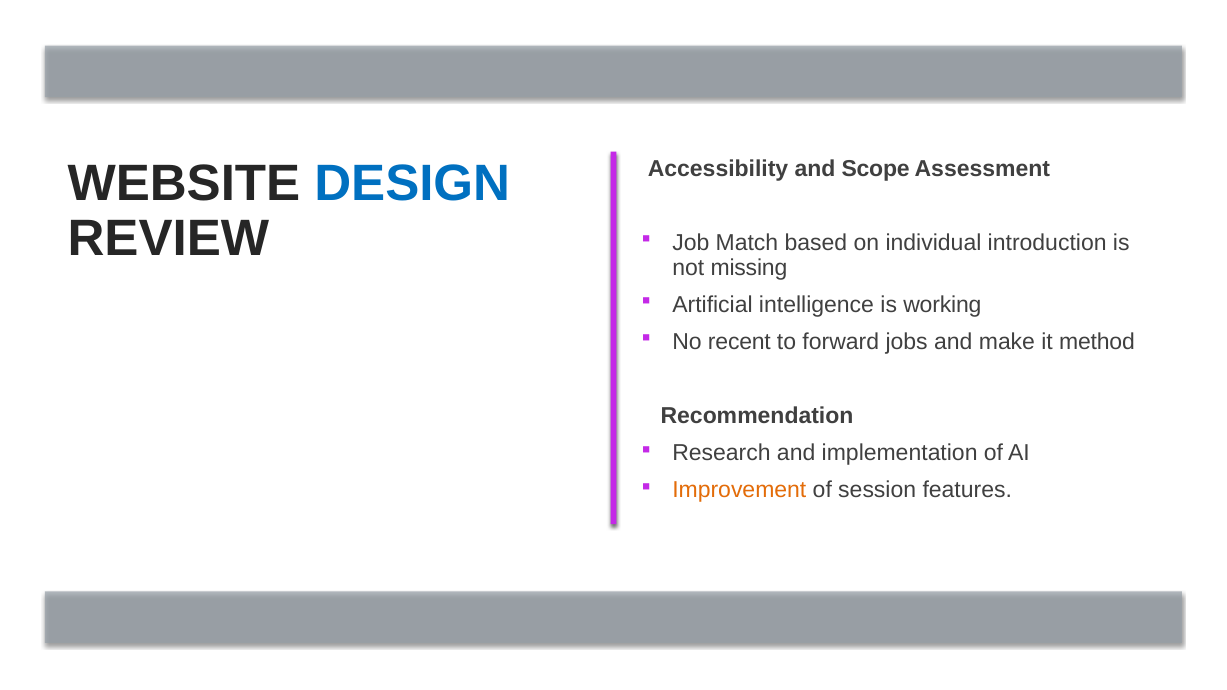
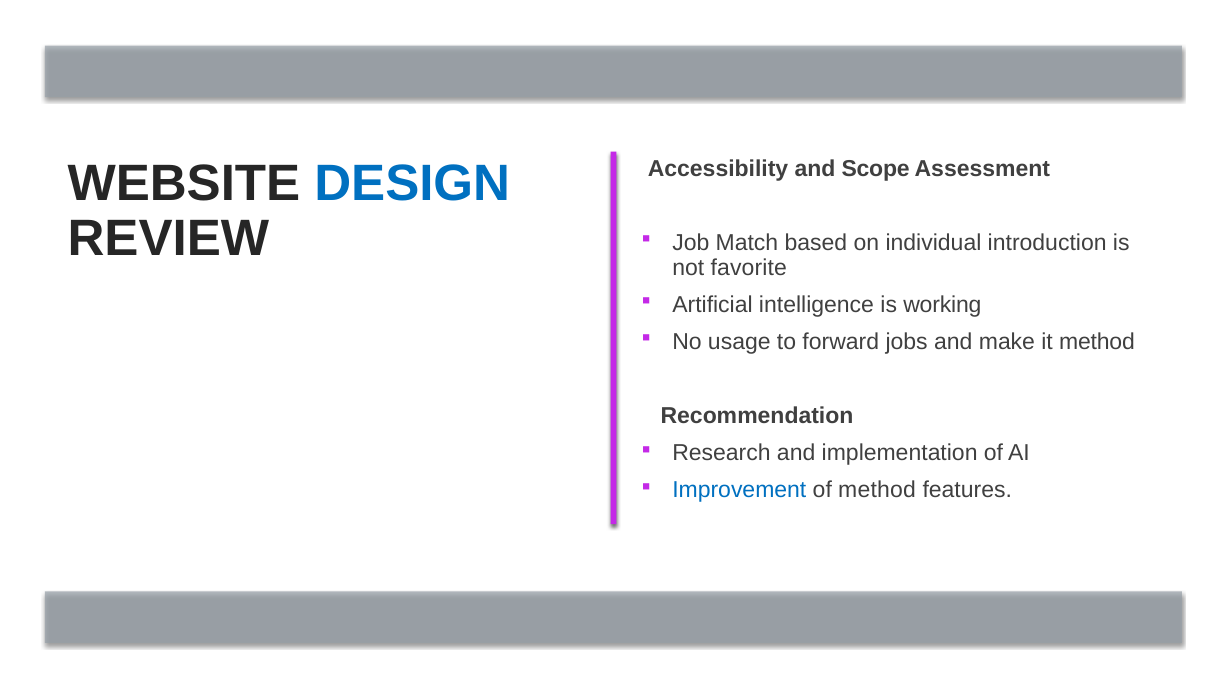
missing: missing -> favorite (749, 268)
recent: recent -> usage (739, 342)
Improvement colour: orange -> blue (739, 490)
of session: session -> method (877, 490)
